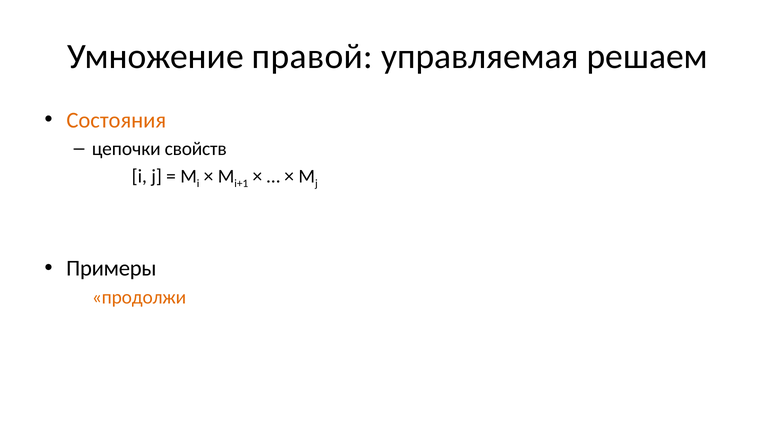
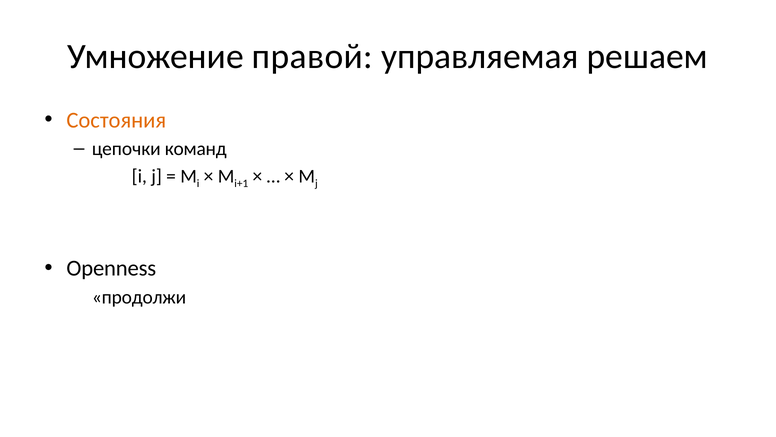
свойств: свойств -> команд (196, 149)
Примеры: Примеры -> Openness (111, 268)
продолжи colour: orange -> black (139, 297)
